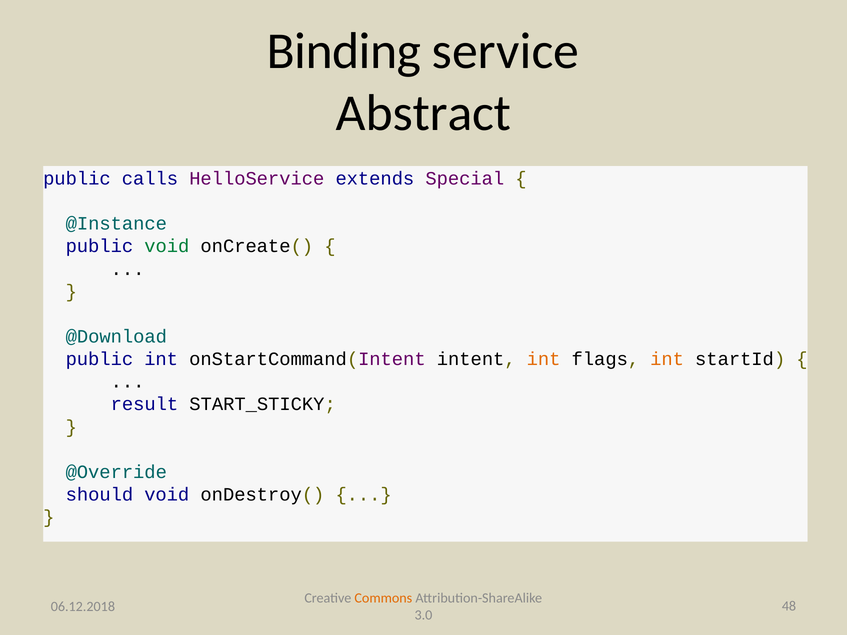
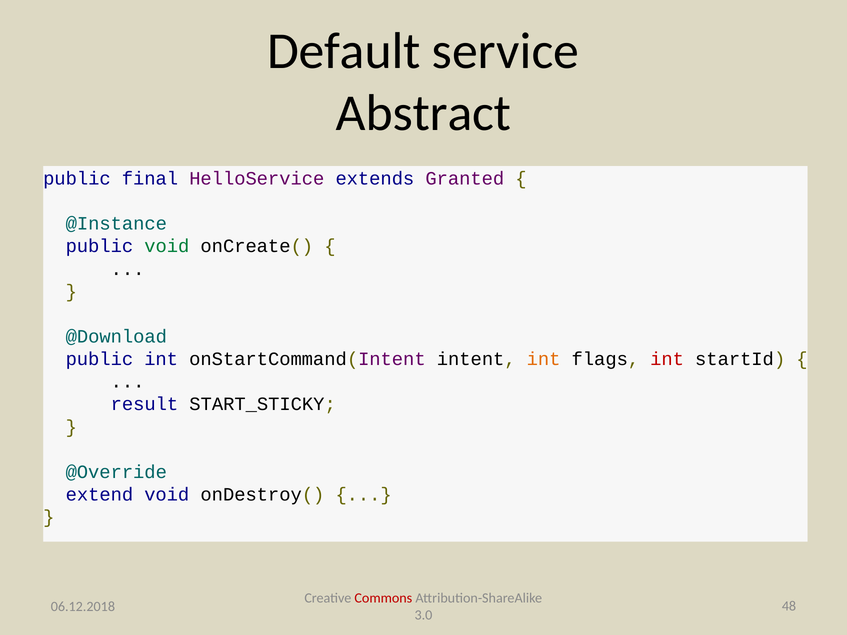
Binding: Binding -> Default (344, 51)
calls: calls -> final (150, 179)
Special: Special -> Granted (465, 179)
int colour: orange -> red (667, 359)
should: should -> extend (99, 495)
Commons colour: orange -> red (383, 598)
